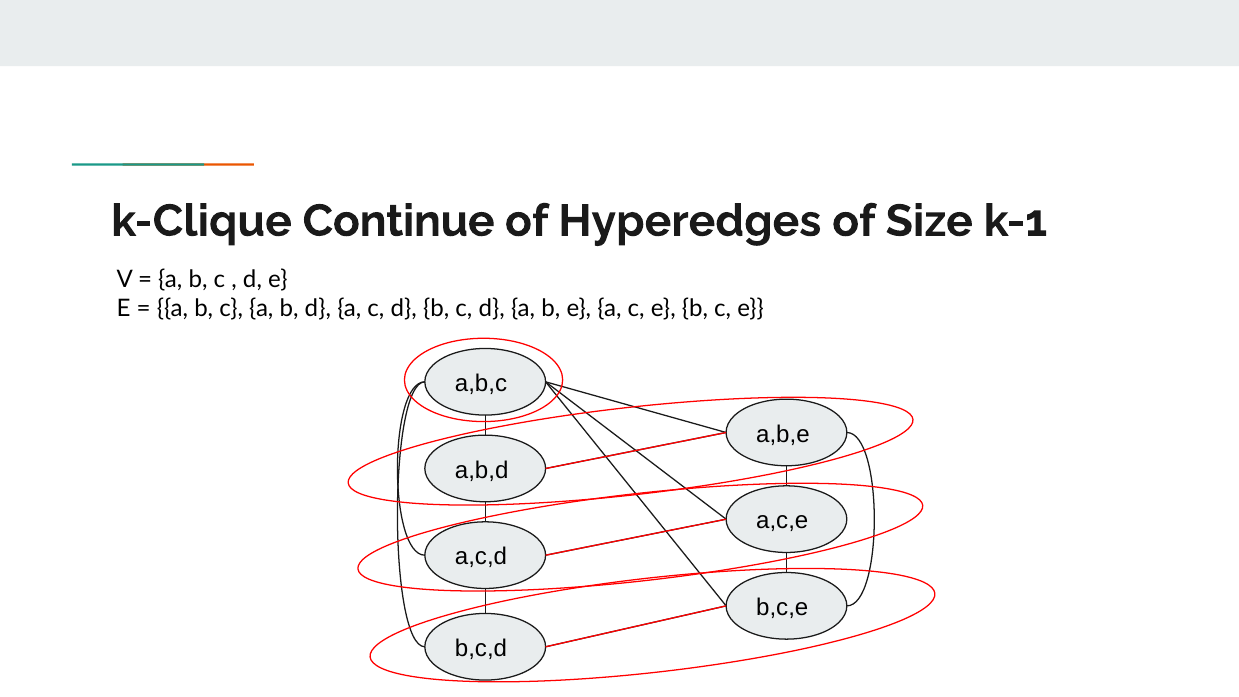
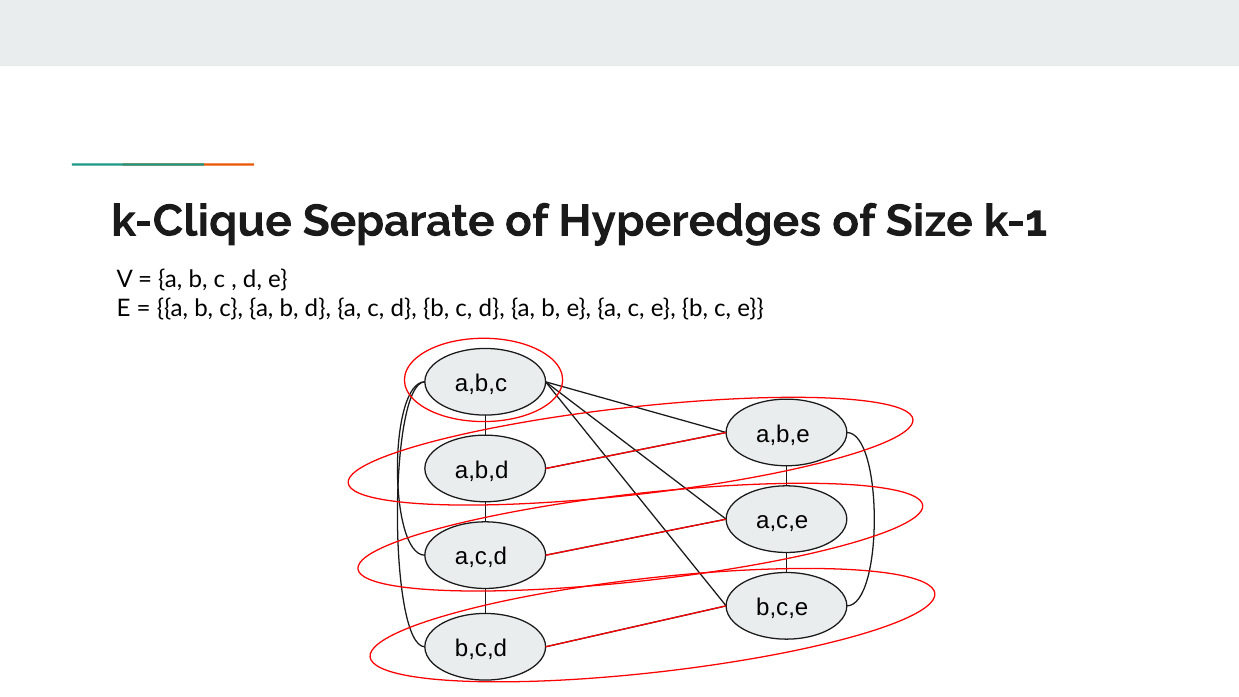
Continue: Continue -> Separate (399, 221)
